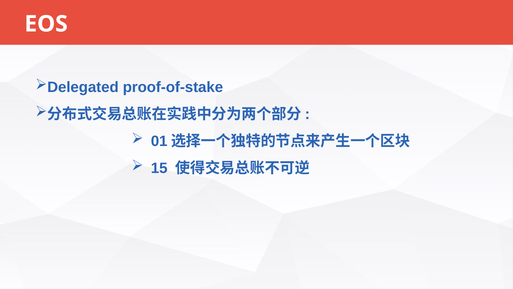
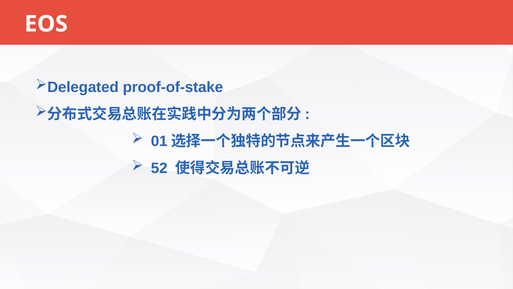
15: 15 -> 52 (159, 168)
